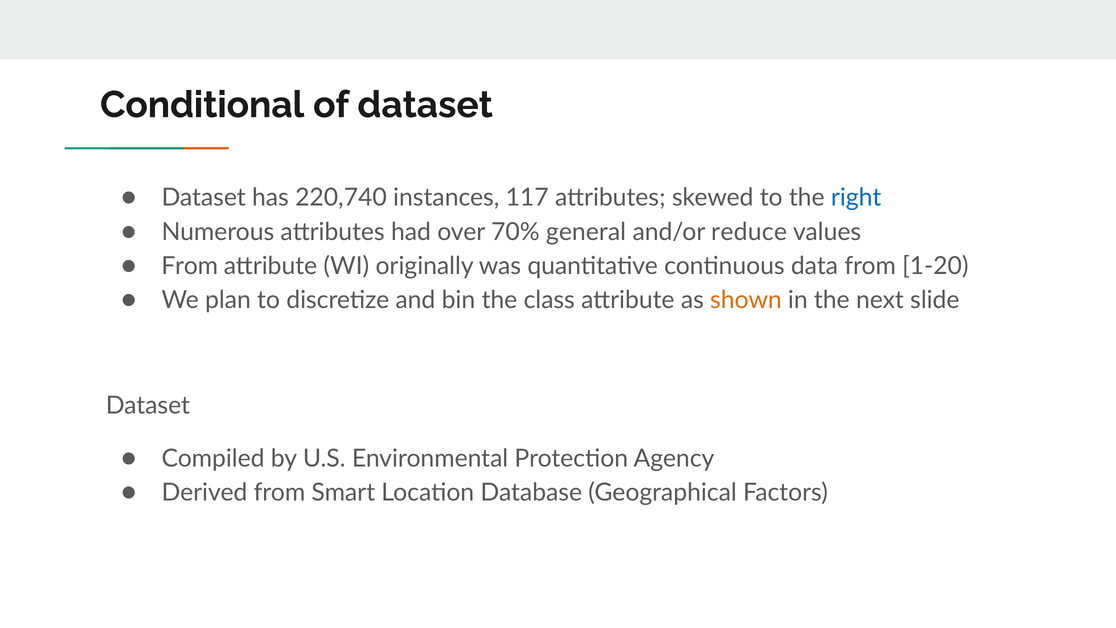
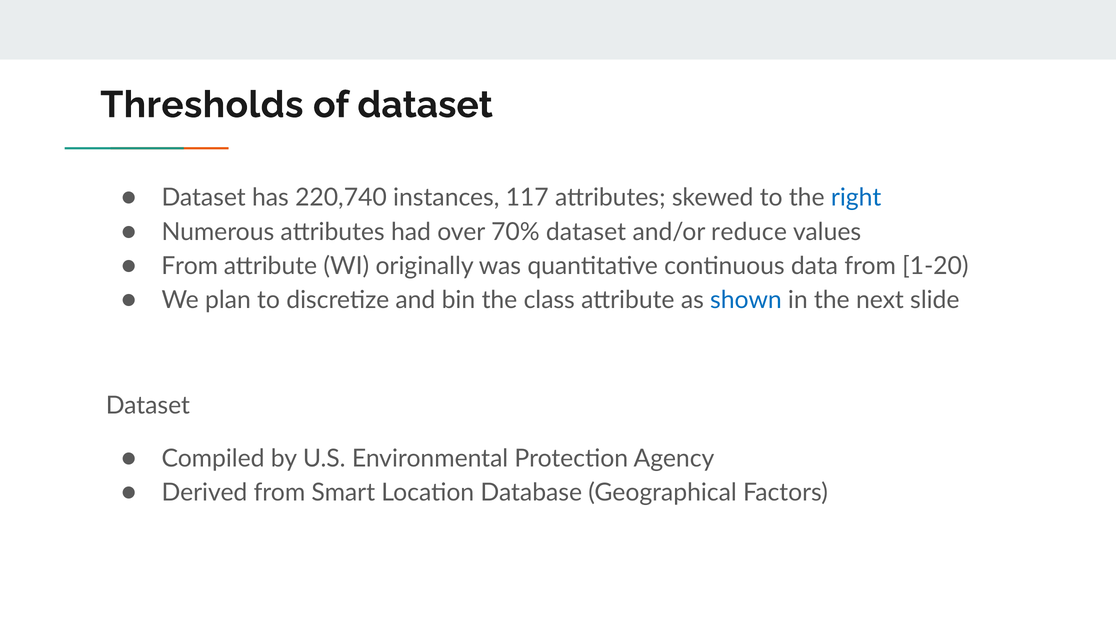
Conditional: Conditional -> Thresholds (202, 105)
70% general: general -> dataset (586, 232)
shown colour: orange -> blue (746, 300)
